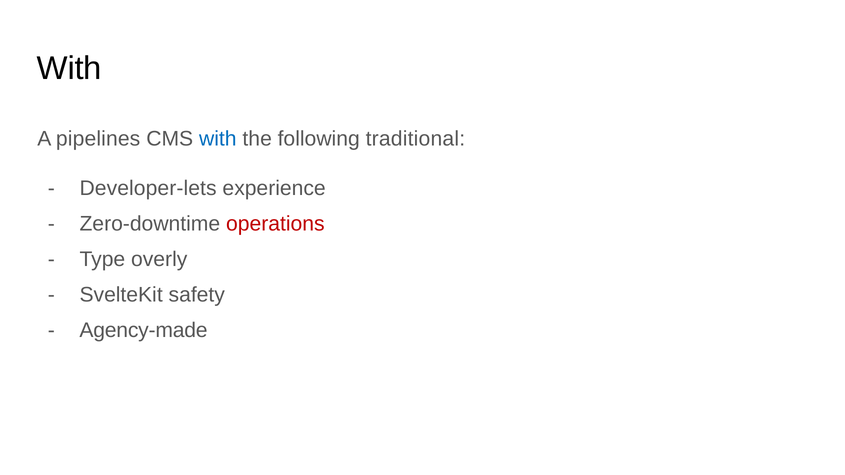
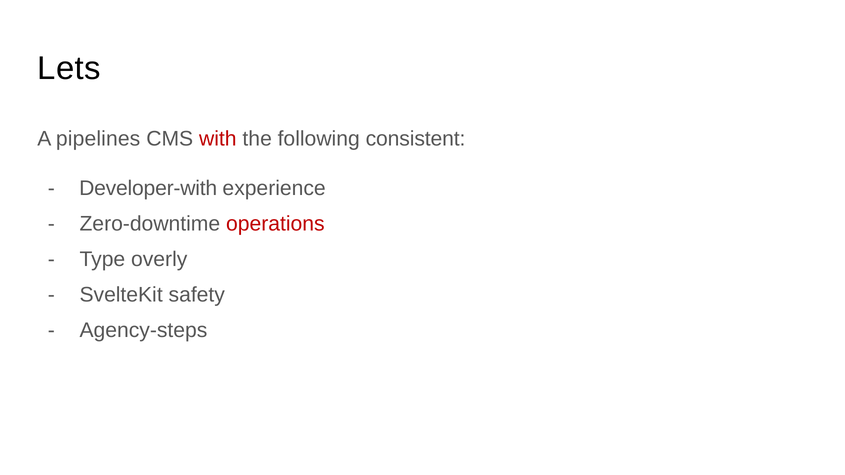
With: With -> Lets (69, 68)
with colour: blue -> red (218, 139)
traditional: traditional -> consistent (416, 139)
Developer-lets: Developer-lets -> Developer-with (148, 188)
Agency-made: Agency-made -> Agency-steps (143, 330)
